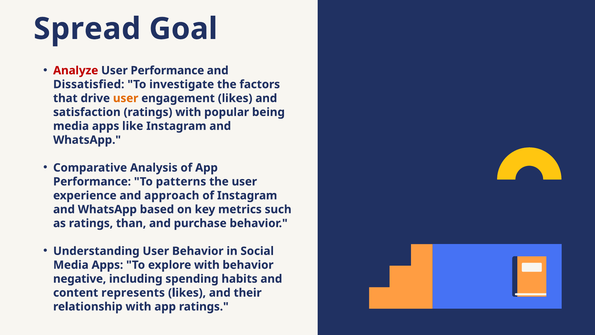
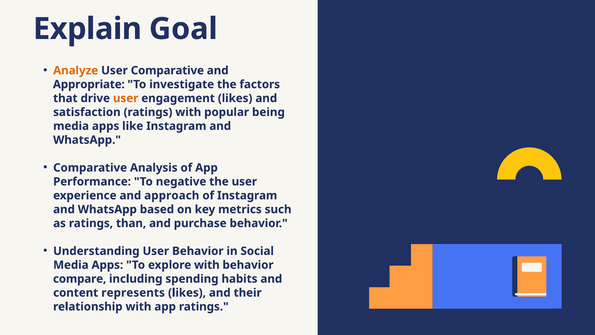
Spread: Spread -> Explain (87, 29)
Analyze colour: red -> orange (76, 70)
User Performance: Performance -> Comparative (167, 70)
Dissatisfied: Dissatisfied -> Appropriate (89, 84)
patterns: patterns -> negative (181, 181)
negative: negative -> compare (80, 279)
